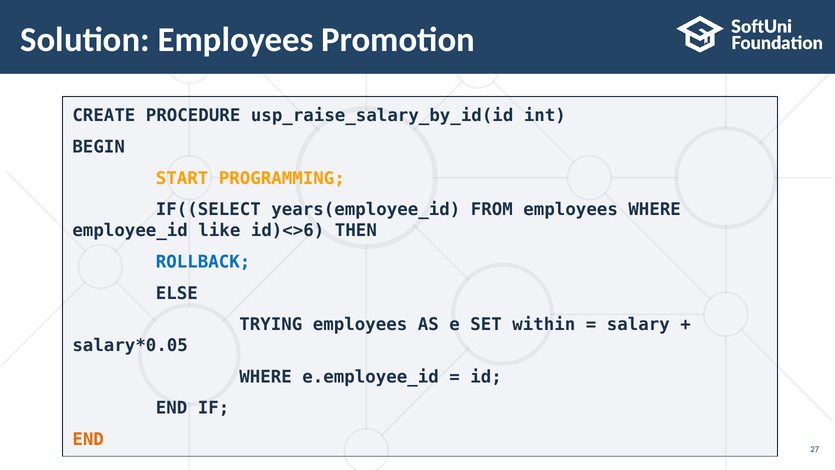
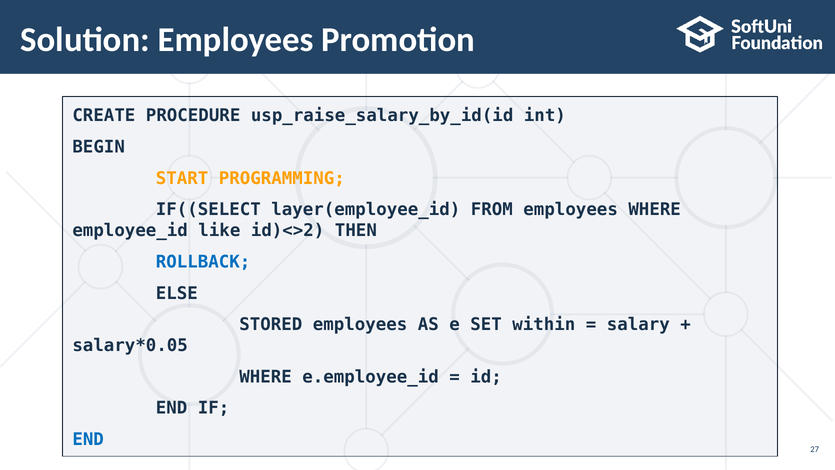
years(employee_id: years(employee_id -> layer(employee_id (366, 210)
id)<>6: id)<>6 -> id)<>2 (288, 230)
TRYING: TRYING -> STORED (271, 325)
END colour: orange -> blue (88, 439)
